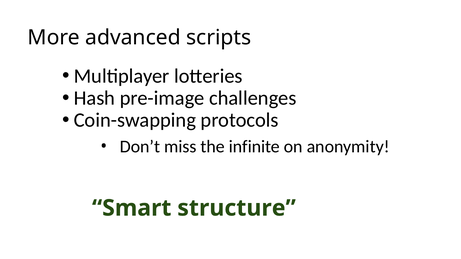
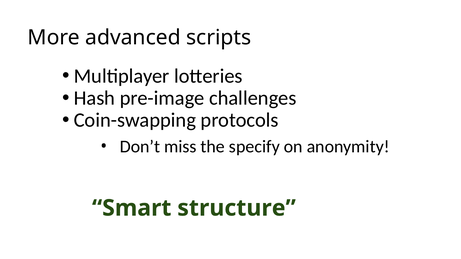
infinite: infinite -> specify (254, 147)
